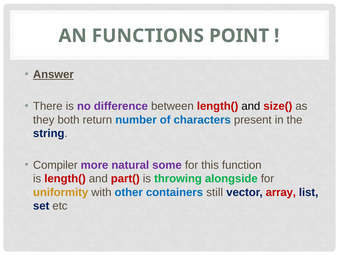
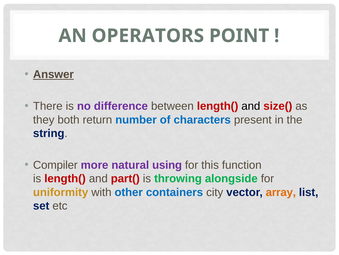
FUNCTIONS: FUNCTIONS -> OPERATORS (148, 36)
some: some -> using (167, 165)
still: still -> city (215, 192)
array colour: red -> orange (281, 192)
